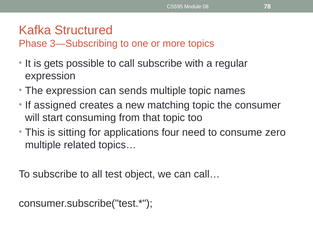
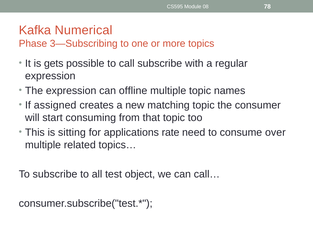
Structured: Structured -> Numerical (84, 30)
sends: sends -> offline (133, 90)
four: four -> rate (171, 132)
zero: zero -> over (275, 132)
